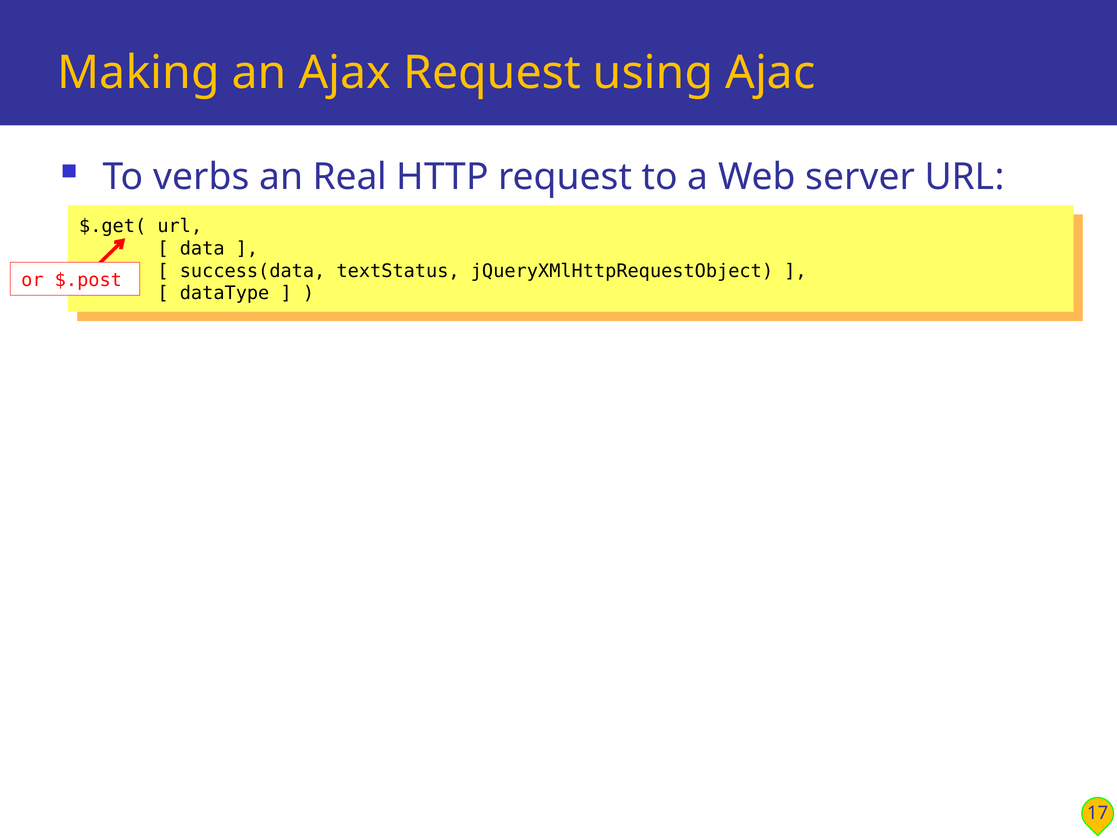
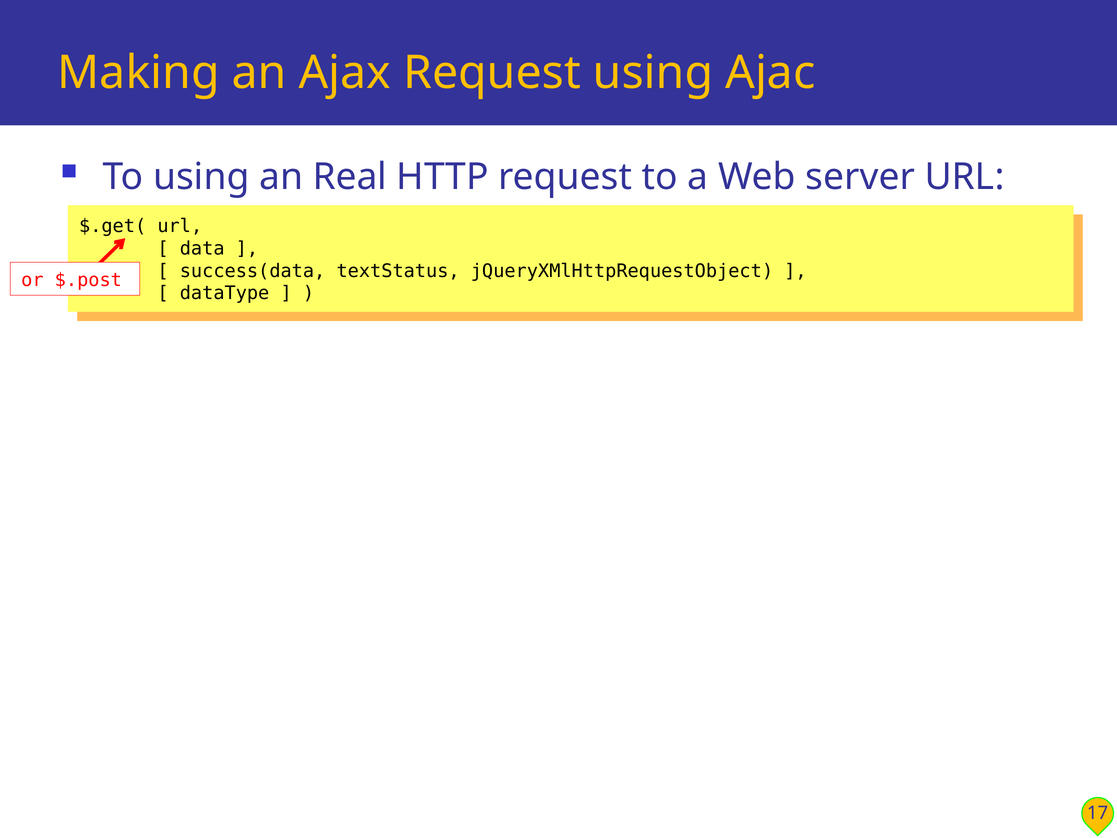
To verbs: verbs -> using (201, 177)
